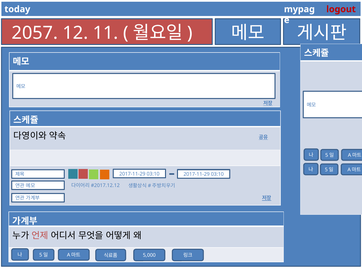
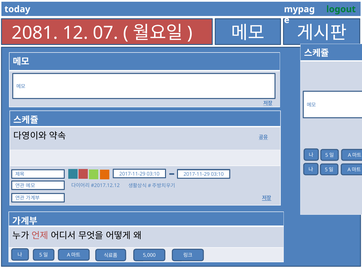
logout colour: red -> green (341, 9)
2057: 2057 -> 2081 (35, 33)
11: 11 -> 07 (106, 33)
